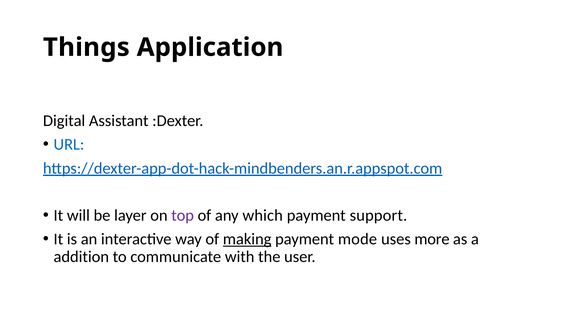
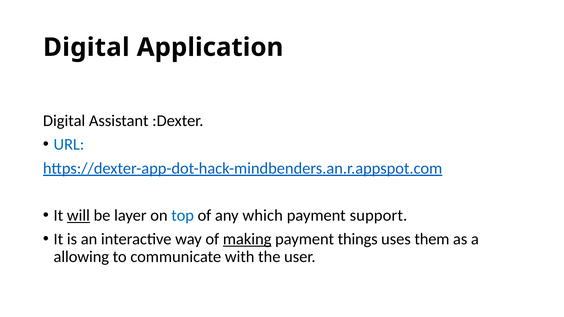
Things: Things -> Digital (86, 47)
will underline: none -> present (78, 216)
top colour: purple -> blue (183, 216)
mode: mode -> things (358, 239)
more: more -> them (432, 239)
addition: addition -> allowing (81, 257)
